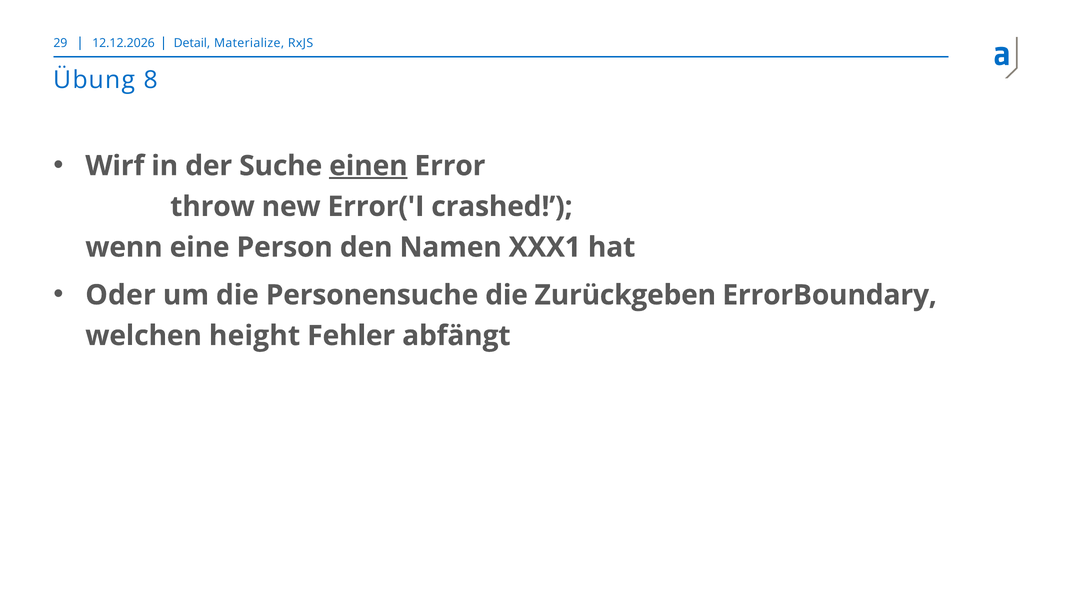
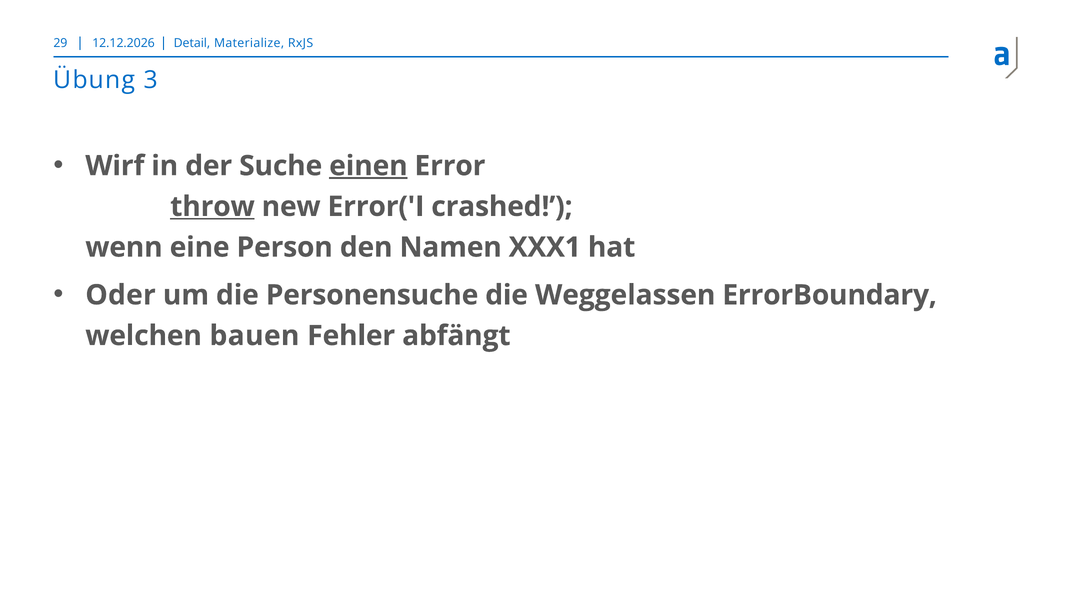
8: 8 -> 3 (151, 80)
throw underline: none -> present (212, 207)
Zurückgeben: Zurückgeben -> Weggelassen (625, 295)
height: height -> bauen (254, 336)
